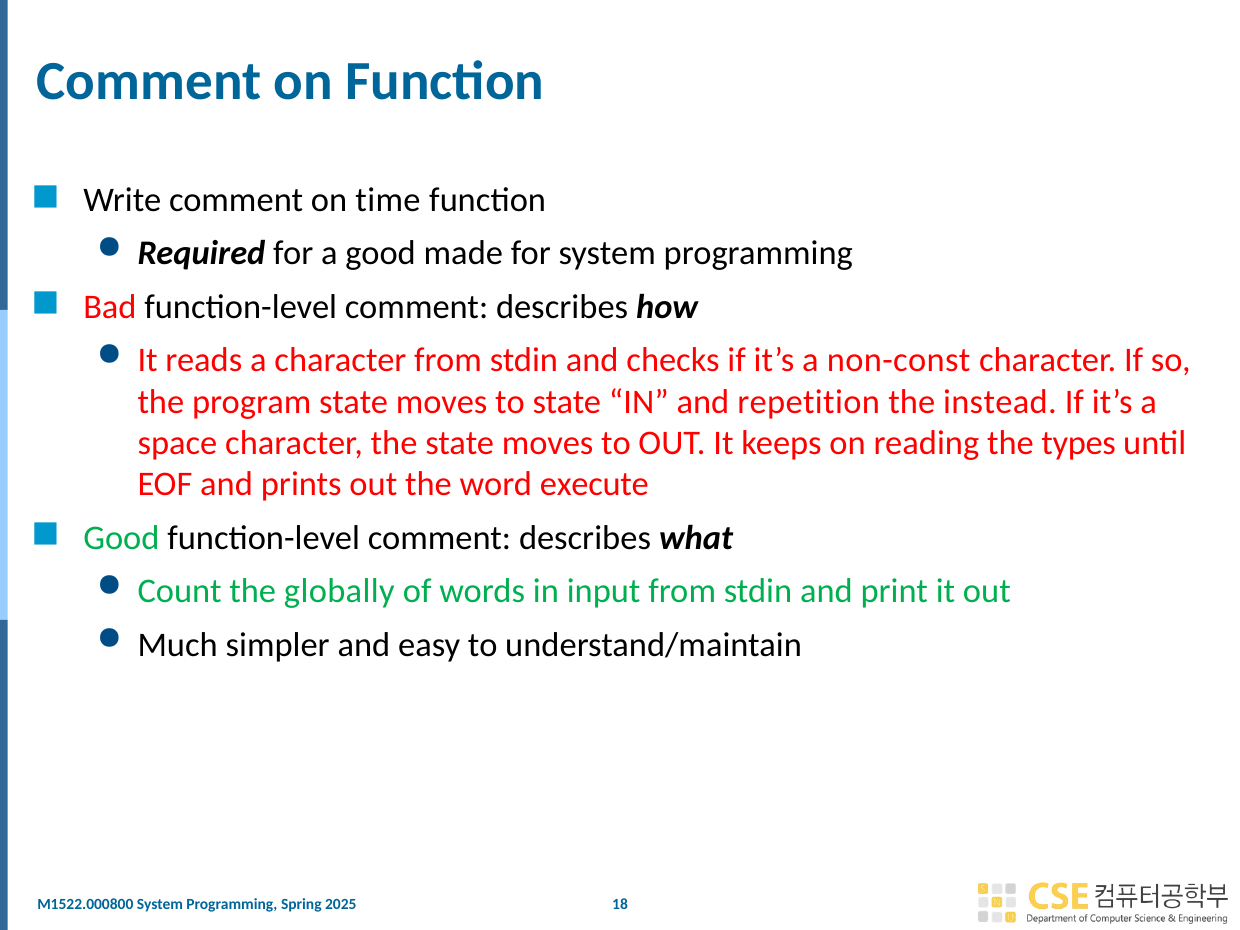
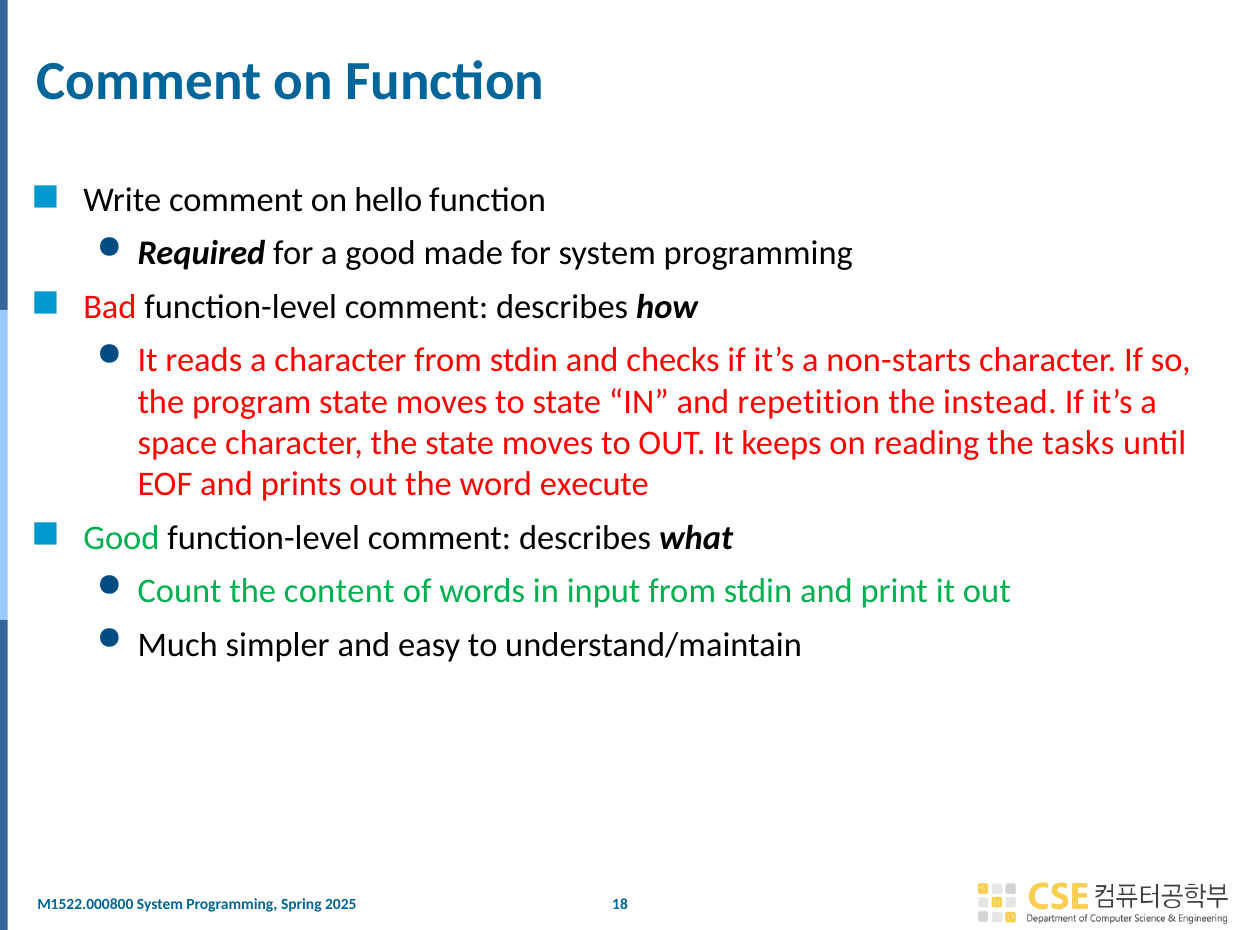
time: time -> hello (388, 200)
non-const: non-const -> non-starts (899, 360)
types: types -> tasks (1078, 443)
globally: globally -> content (339, 591)
